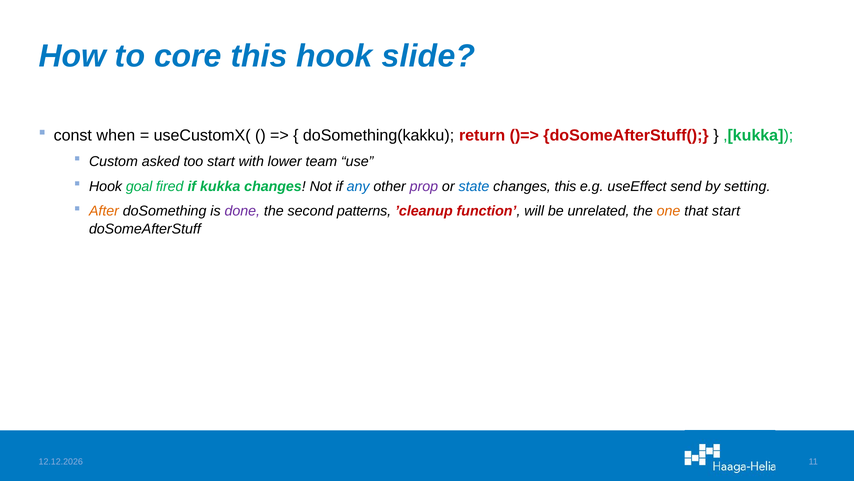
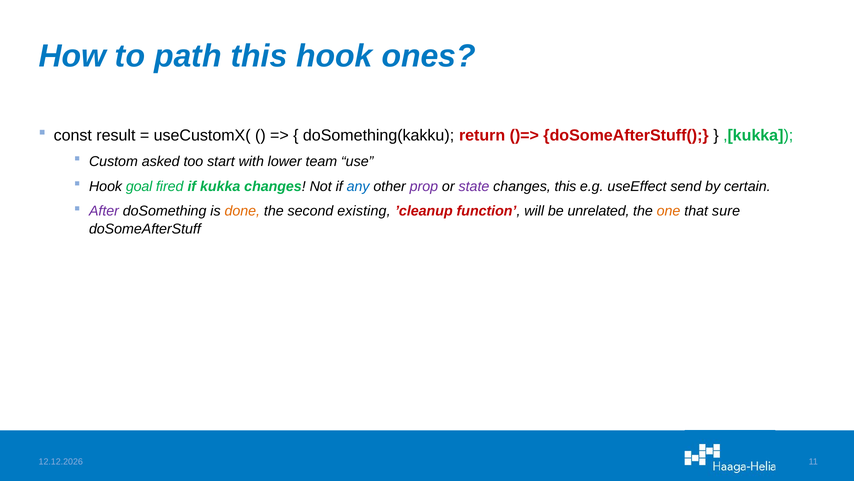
core: core -> path (188, 56)
slide: slide -> ones (429, 56)
when: when -> result (116, 135)
state colour: blue -> purple (474, 186)
setting: setting -> certain (747, 186)
After colour: orange -> purple (104, 211)
done colour: purple -> orange (242, 211)
patterns: patterns -> existing (364, 211)
that start: start -> sure (726, 211)
